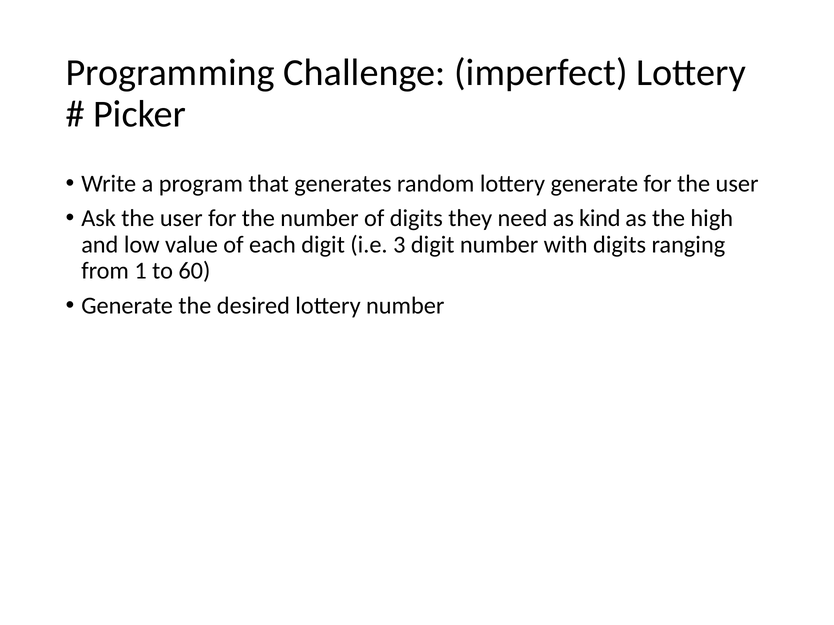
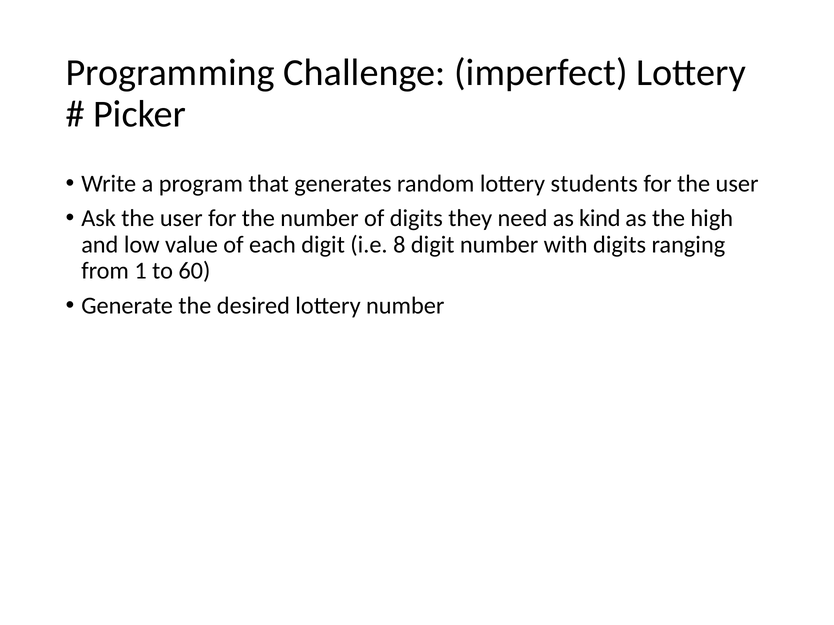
lottery generate: generate -> students (594, 184)
3: 3 -> 8 (399, 245)
